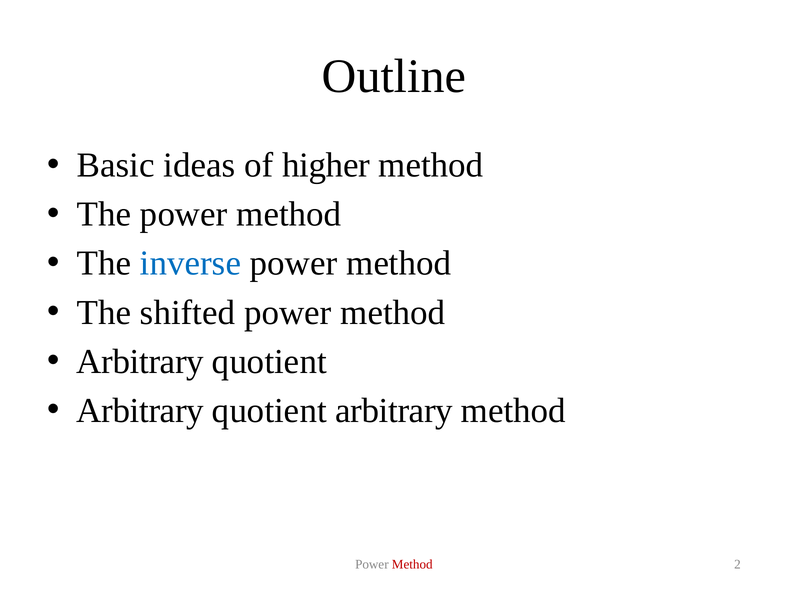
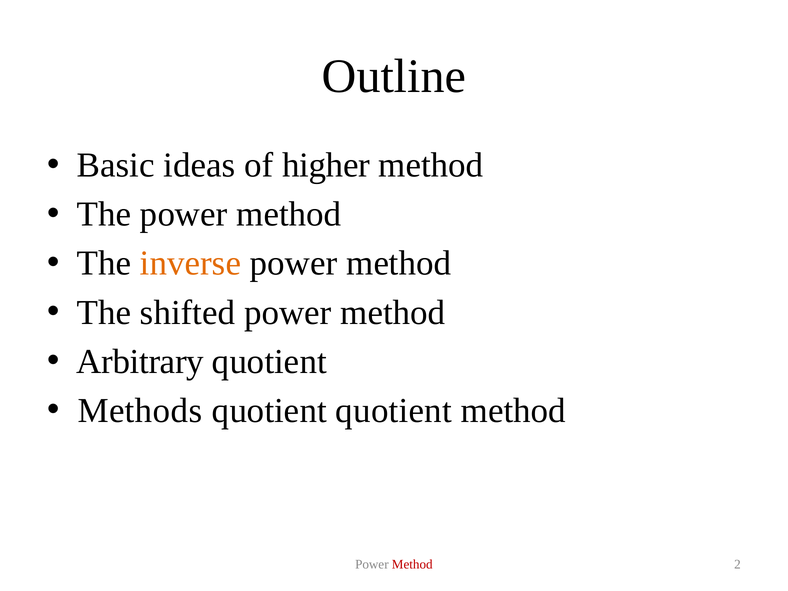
inverse colour: blue -> orange (191, 263)
Arbitrary: Arbitrary -> Methods (140, 411)
quotient arbitrary: arbitrary -> quotient (394, 411)
